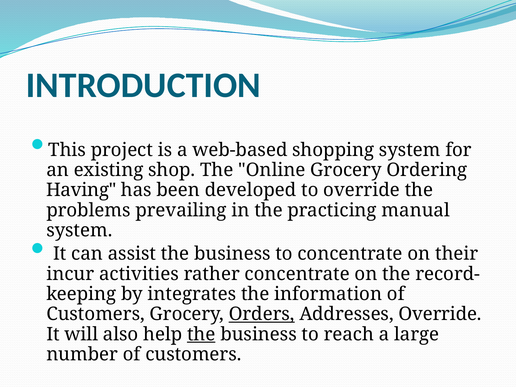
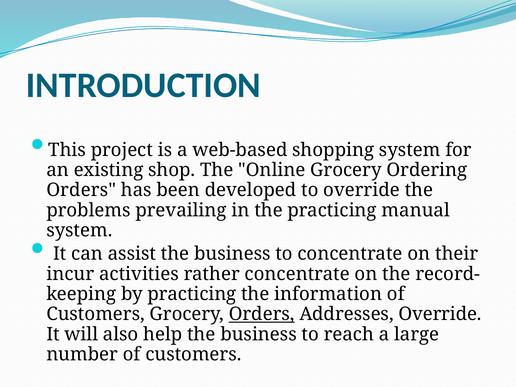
Having: Having -> Orders (81, 190)
by integrates: integrates -> practicing (192, 294)
the underline: present -> none (201, 334)
